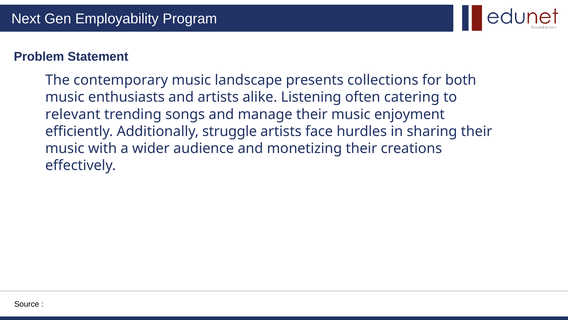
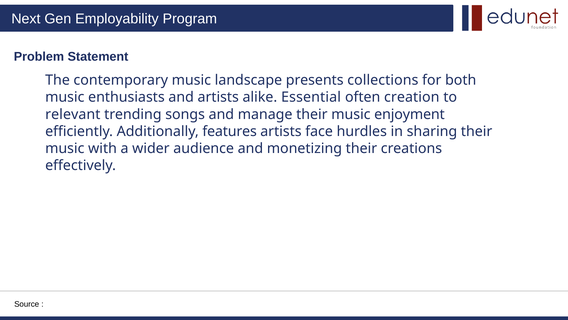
Listening: Listening -> Essential (311, 97)
catering: catering -> creation (412, 97)
struggle: struggle -> features (230, 131)
